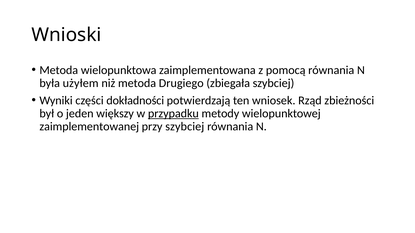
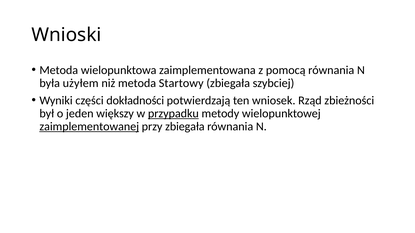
Drugiego: Drugiego -> Startowy (181, 83)
zaimplementowanej underline: none -> present (89, 127)
przy szybciej: szybciej -> zbiegała (185, 127)
